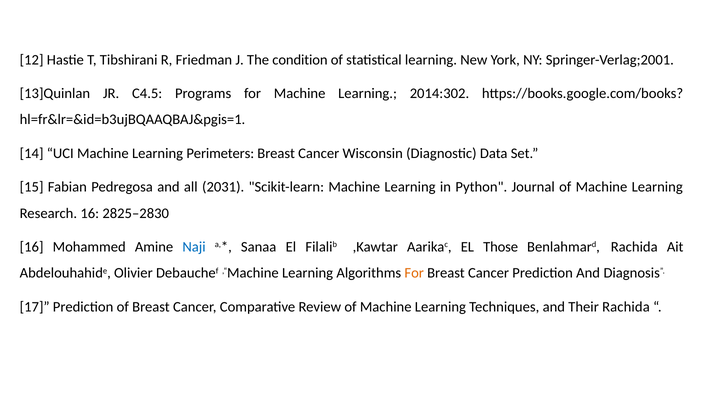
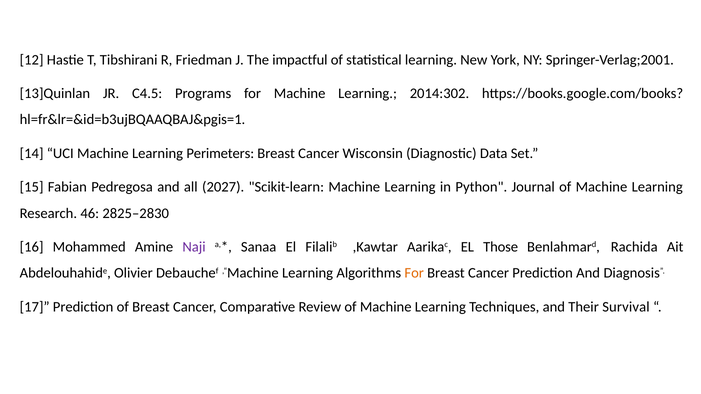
condition: condition -> impactful (300, 60)
2031: 2031 -> 2027 (223, 187)
Research 16: 16 -> 46 (90, 213)
Naji colour: blue -> purple (194, 247)
Their Rachida: Rachida -> Survival (626, 307)
